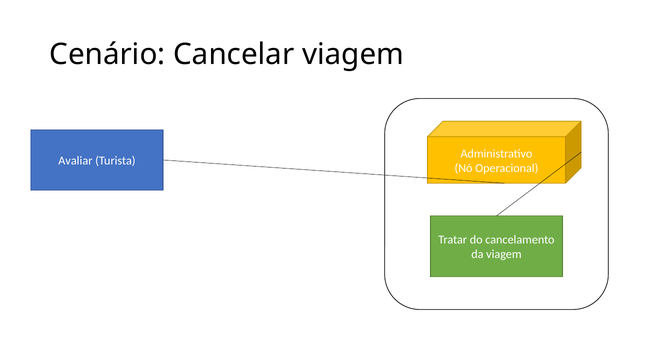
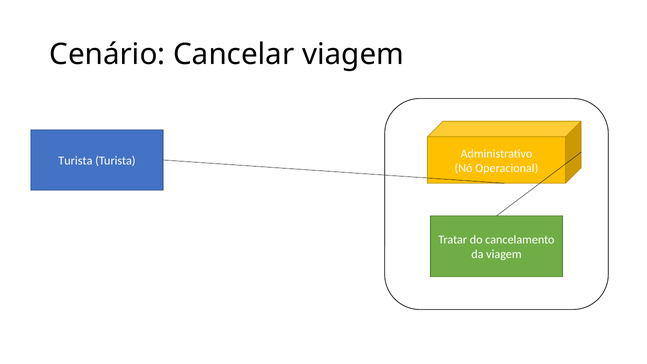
Avaliar: Avaliar -> Turista (75, 161)
